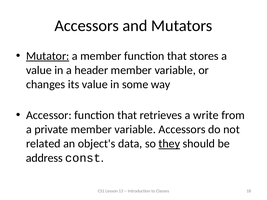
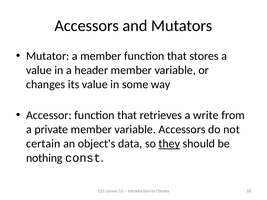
Mutator underline: present -> none (48, 56)
related: related -> certain (43, 144)
address: address -> nothing (44, 158)
